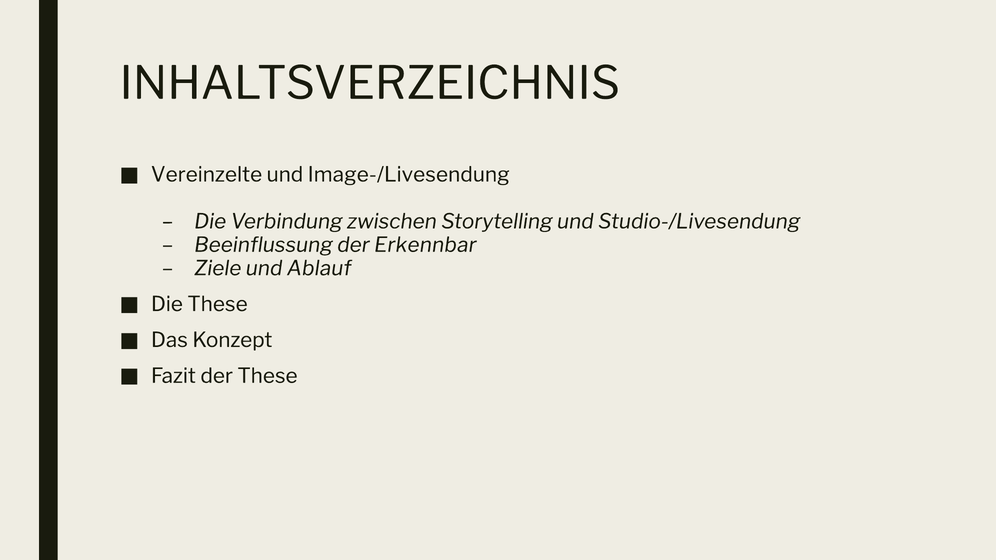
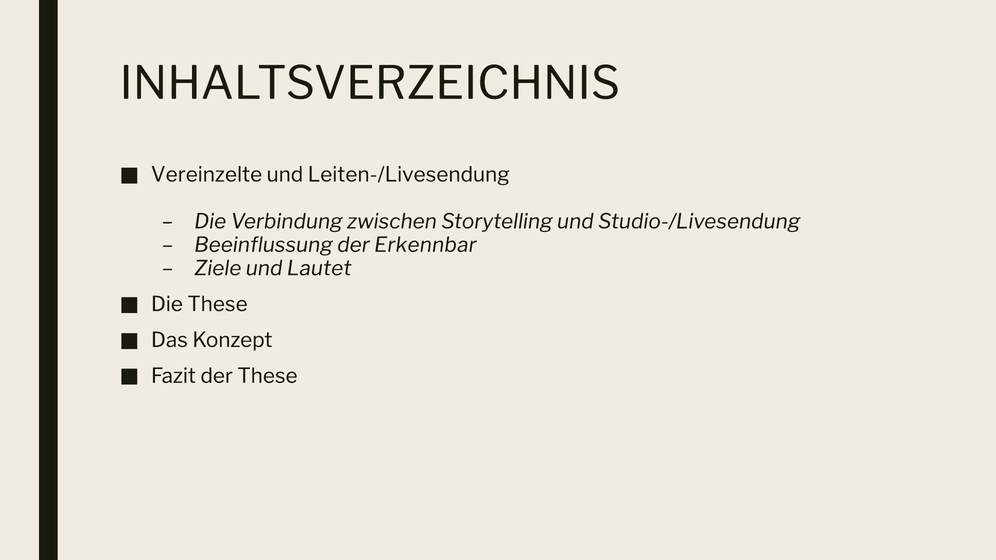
Image-/Livesendung: Image-/Livesendung -> Leiten-/Livesendung (409, 175)
Ablauf: Ablauf -> Lautet (319, 269)
